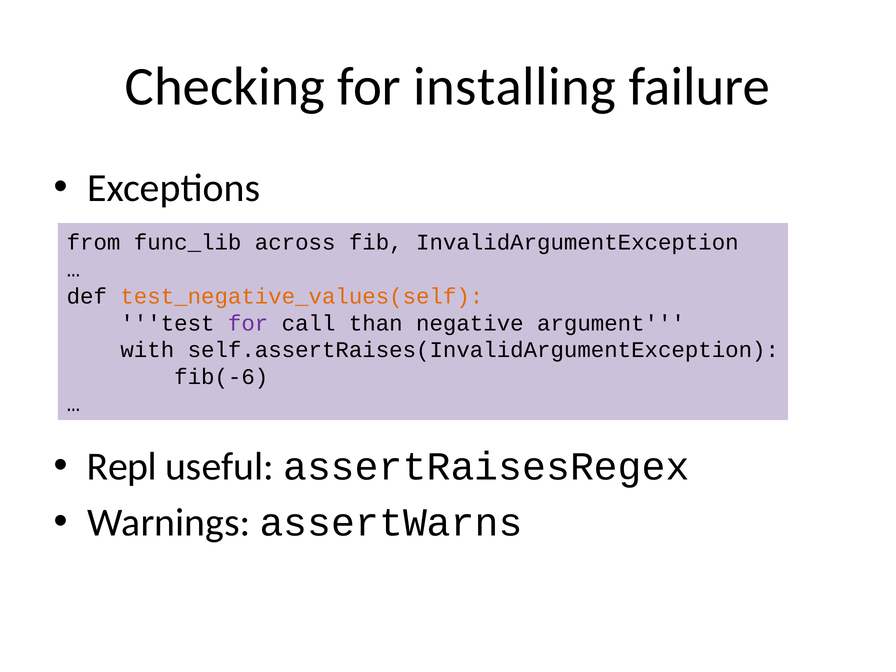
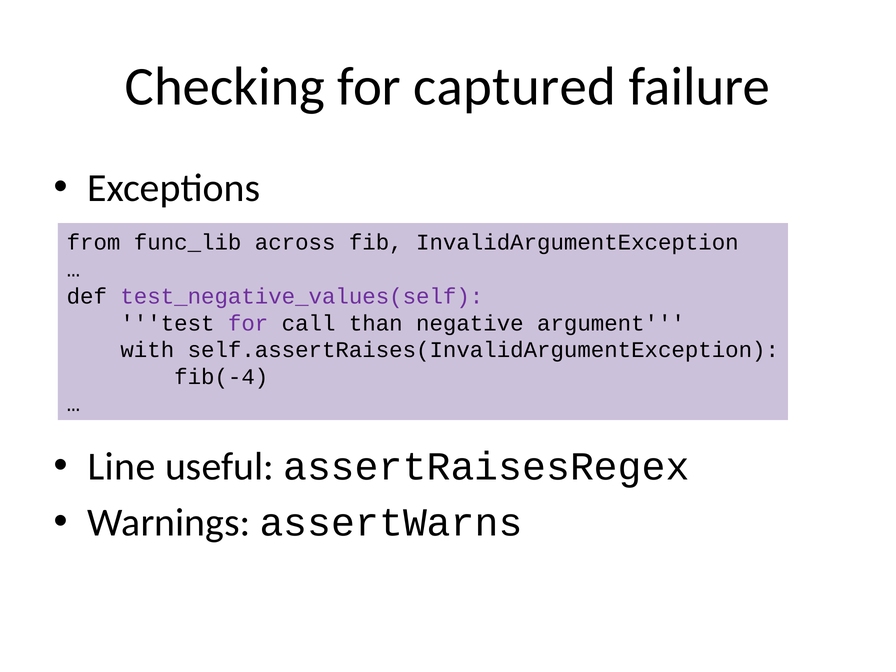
installing: installing -> captured (515, 87)
test_negative_values(self colour: orange -> purple (302, 296)
fib(-6: fib(-6 -> fib(-4 (221, 377)
Repl: Repl -> Line (122, 467)
